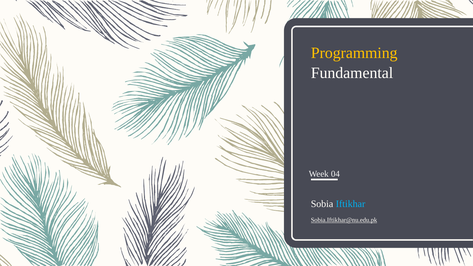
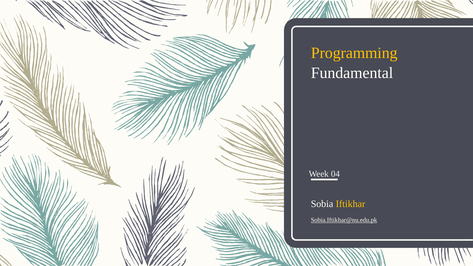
Iftikhar colour: light blue -> yellow (351, 204)
